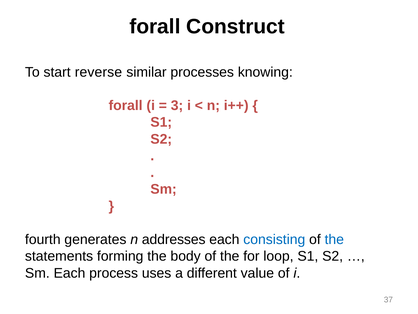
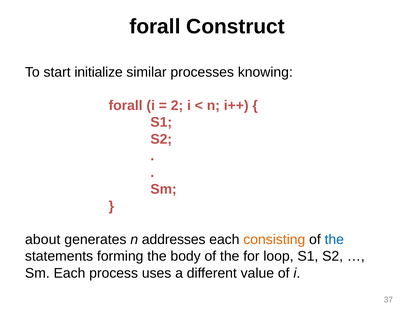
reverse: reverse -> initialize (99, 72)
3: 3 -> 2 (177, 105)
fourth: fourth -> about (43, 239)
consisting colour: blue -> orange (274, 239)
